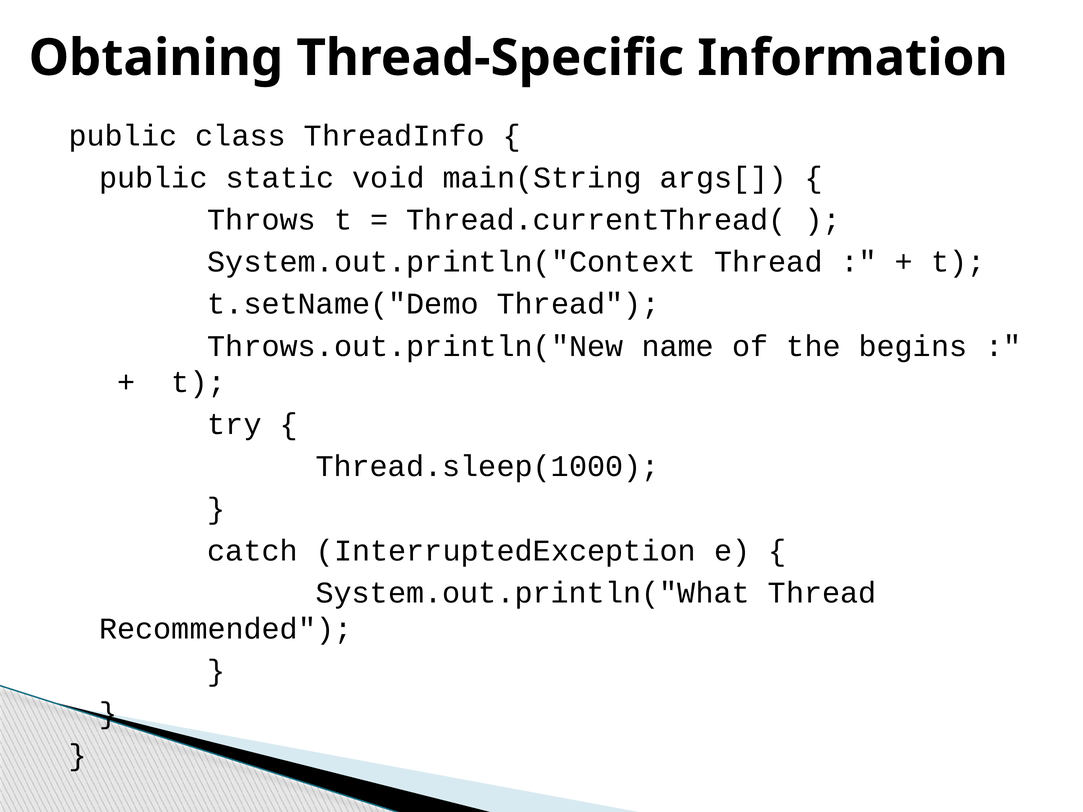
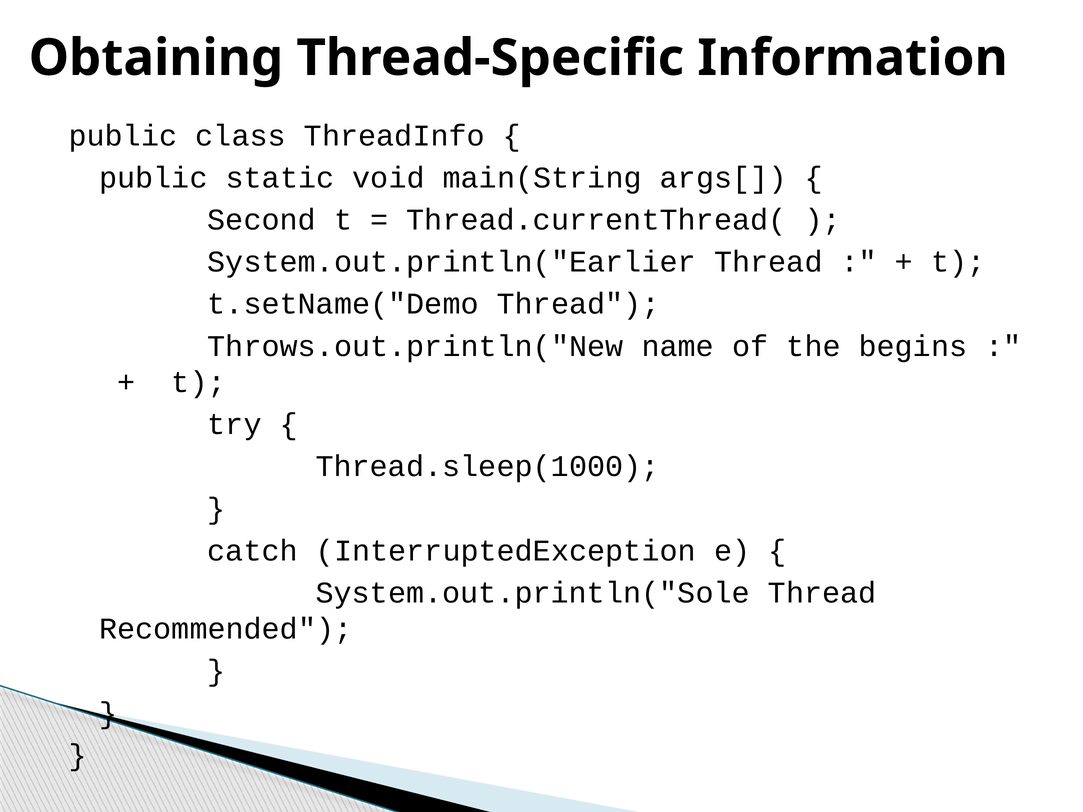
Throws: Throws -> Second (262, 220)
System.out.println("Context: System.out.println("Context -> System.out.println("Earlier (452, 262)
System.out.println("What: System.out.println("What -> System.out.println("Sole (533, 593)
